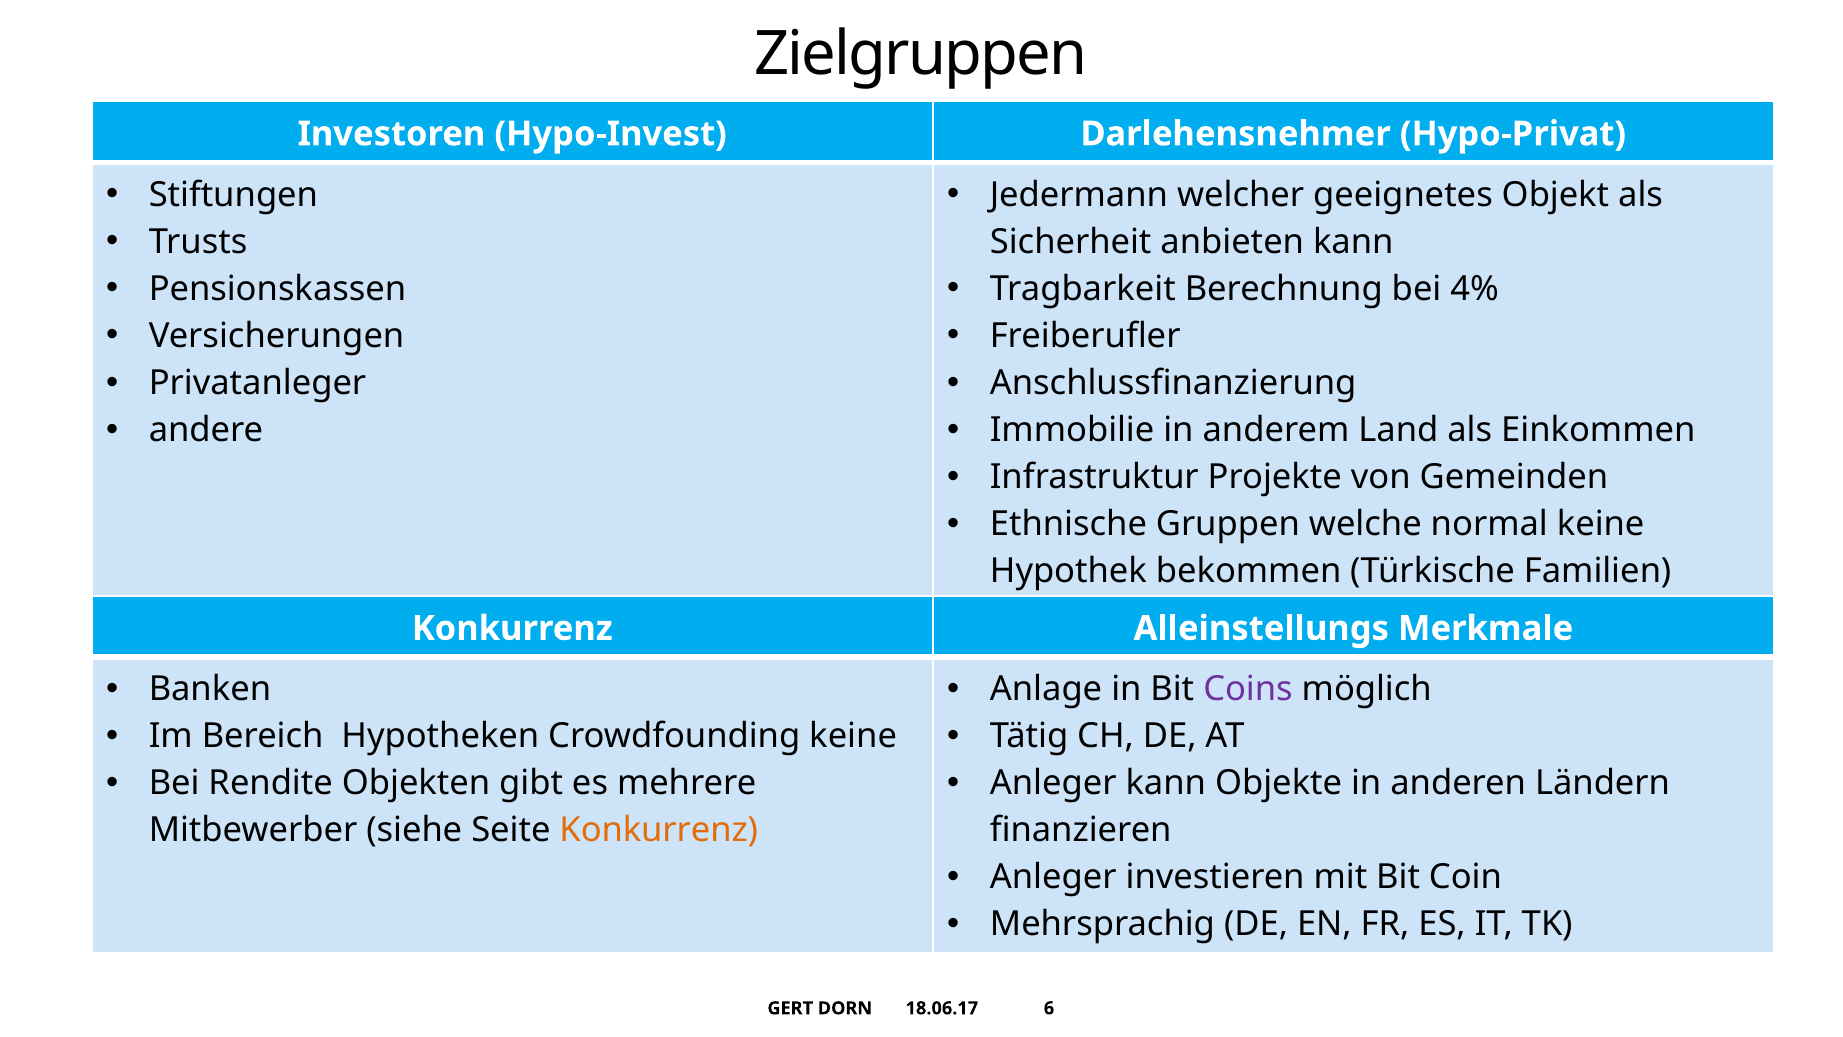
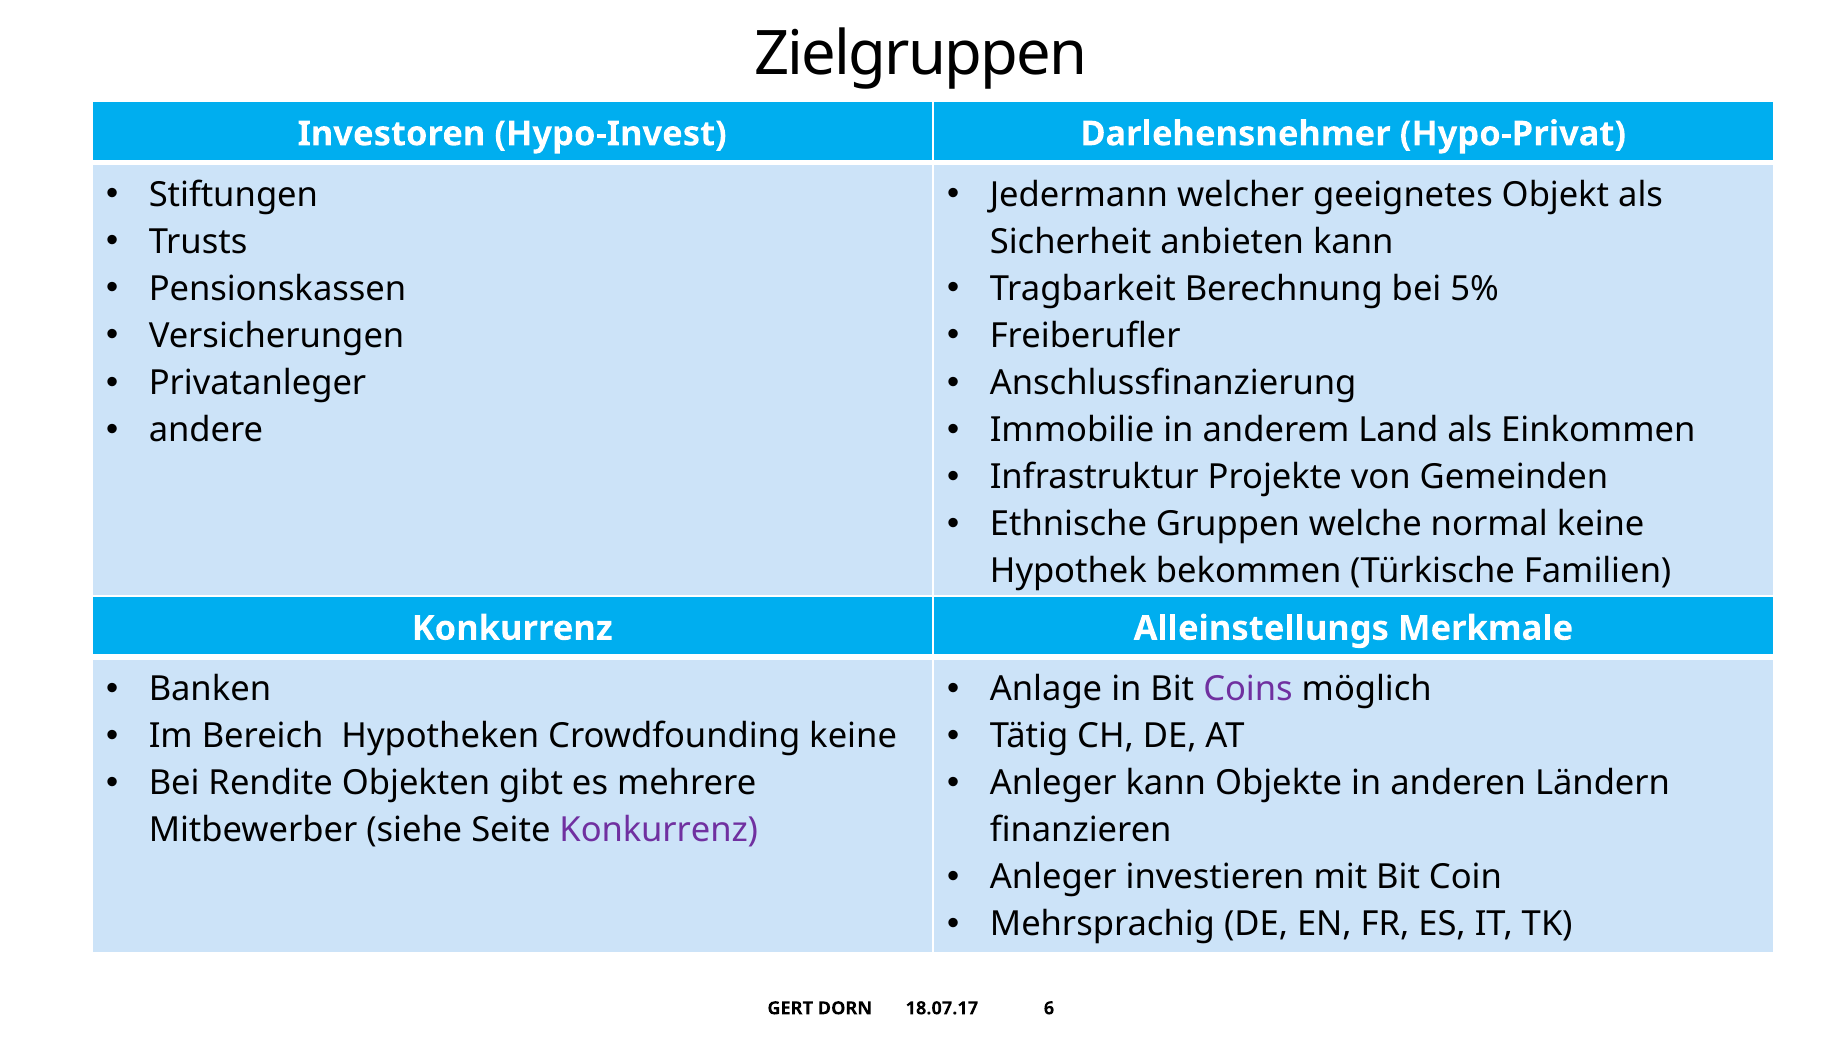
4%: 4% -> 5% (1475, 289)
Konkurrenz colour: orange -> purple (659, 830)
18.06.17: 18.06.17 -> 18.07.17 (942, 1008)
